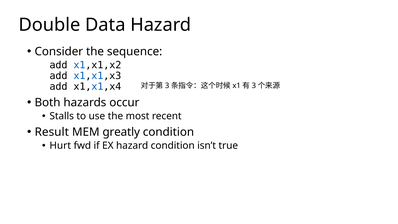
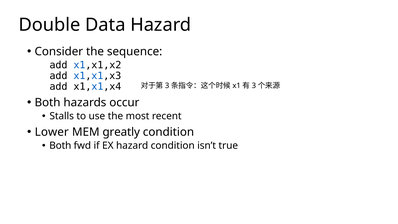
Result: Result -> Lower (52, 132)
Hurt: Hurt -> Both (60, 146)
